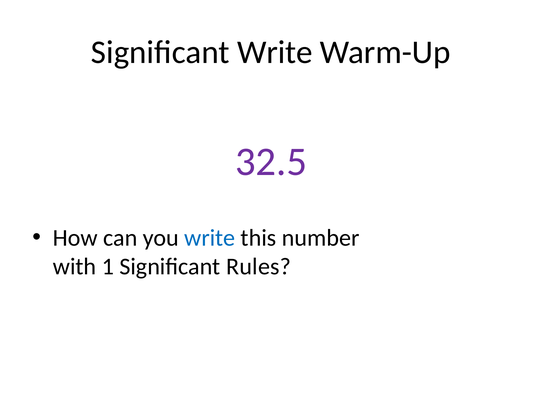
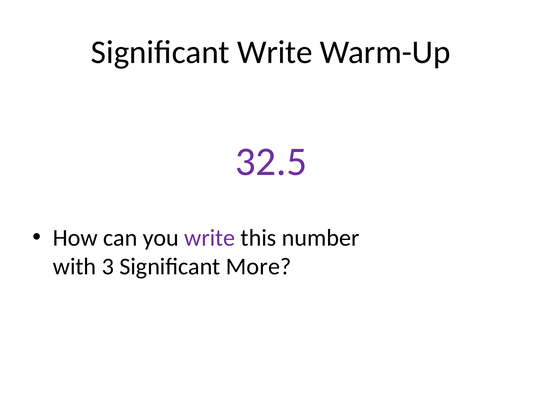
write colour: blue -> purple (210, 238)
1: 1 -> 3 (108, 267)
Rules: Rules -> More (259, 267)
